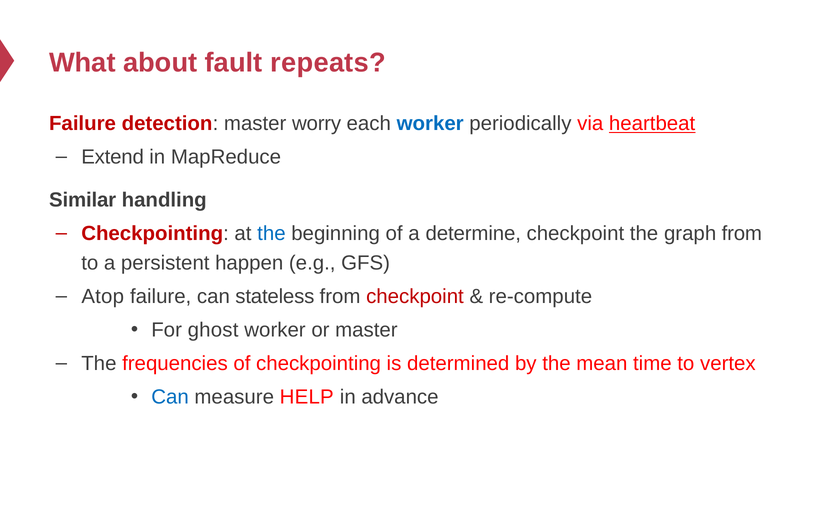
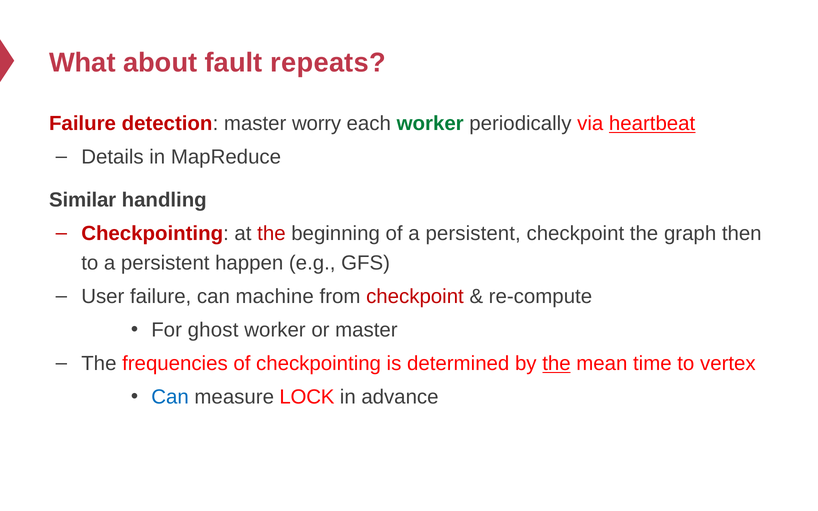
worker colour: blue -> green (430, 124)
Extend: Extend -> Details (112, 157)
the colour: blue -> red (271, 234)
of a determine: determine -> persistent (473, 234)
graph from: from -> then (742, 234)
Atop: Atop -> User (103, 297)
stateless: stateless -> machine (275, 297)
the underline: none -> present (556, 364)
HELP: HELP -> LOCK (307, 397)
